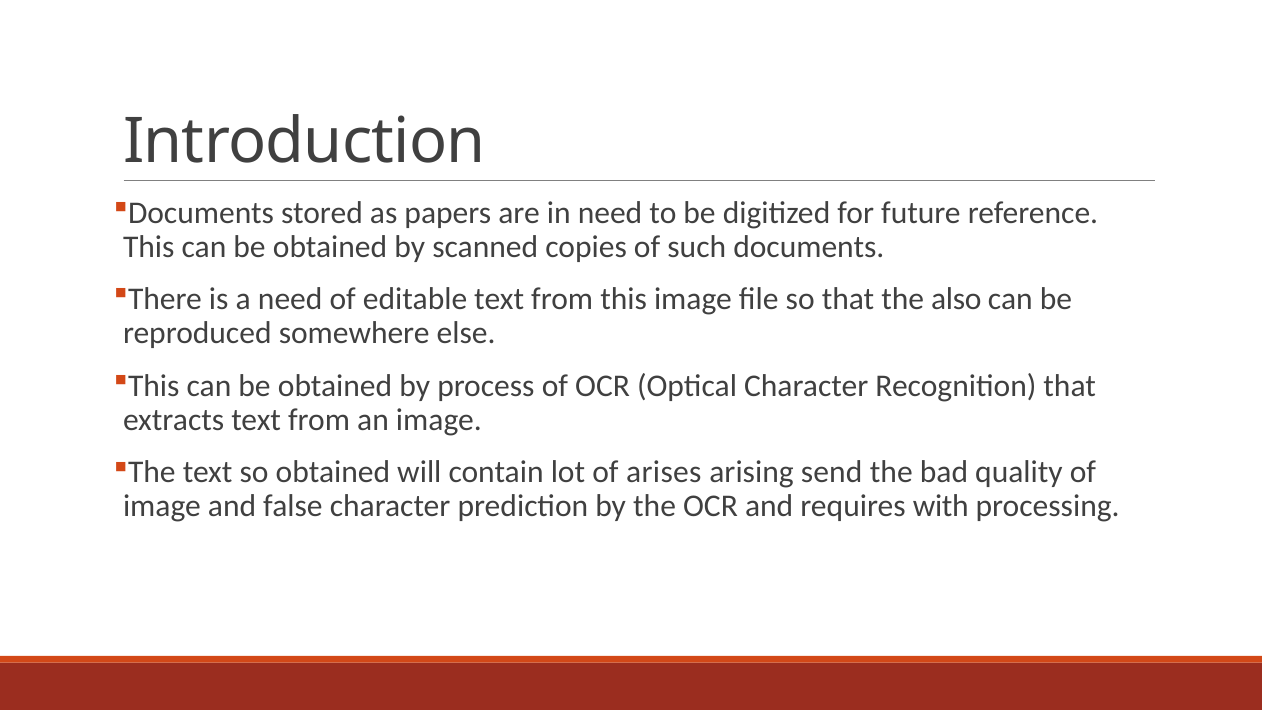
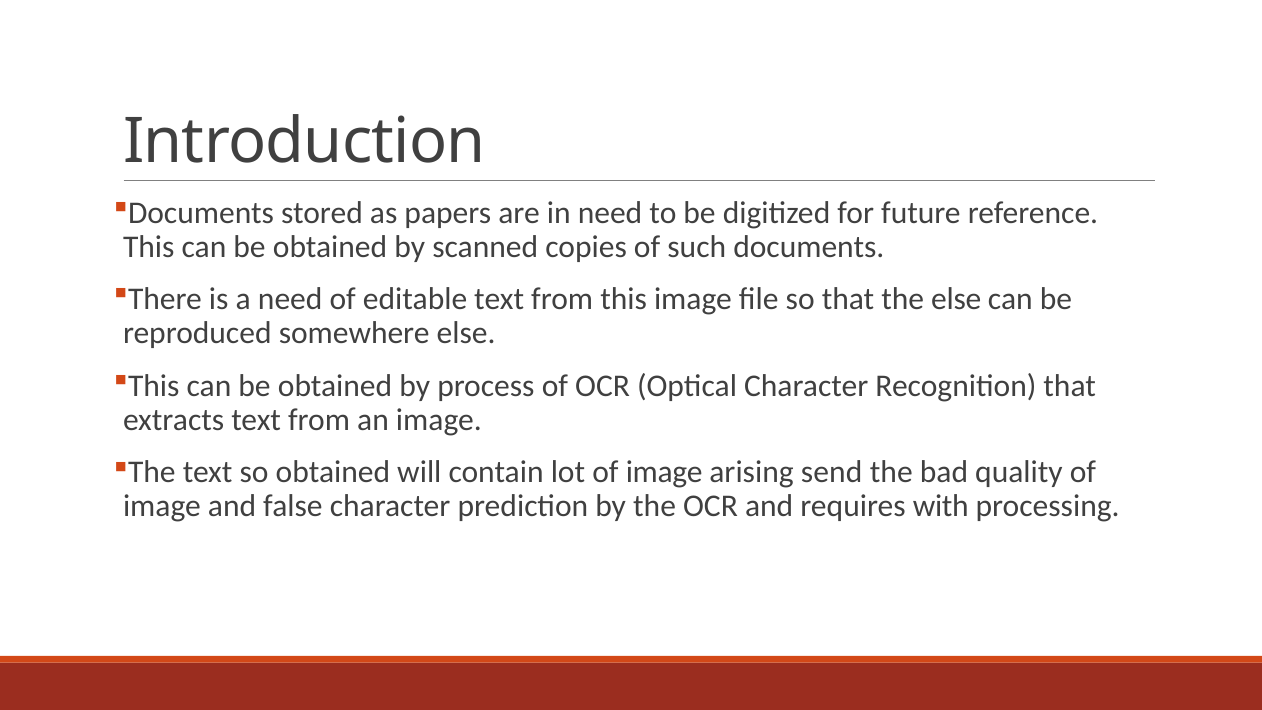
the also: also -> else (956, 299)
lot of arises: arises -> image (664, 472)
